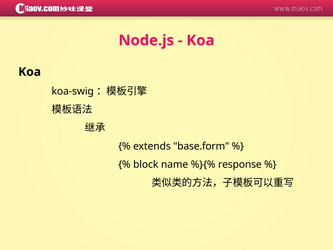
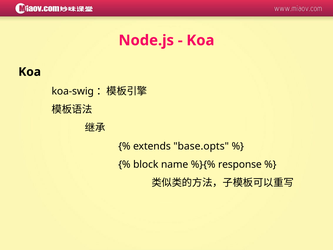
base.form: base.form -> base.opts (201, 146)
